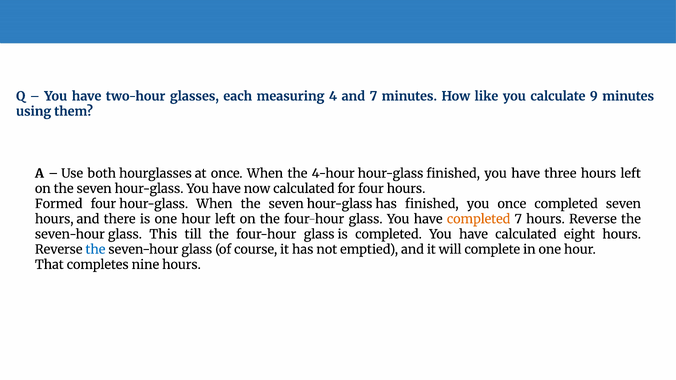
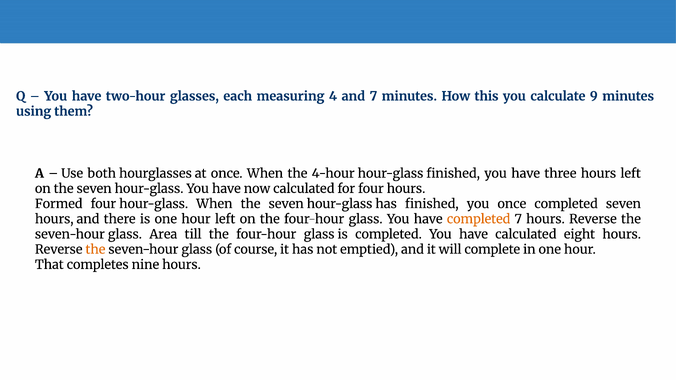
like: like -> this (487, 96)
This: This -> Area (163, 234)
the colour: blue -> orange (95, 250)
